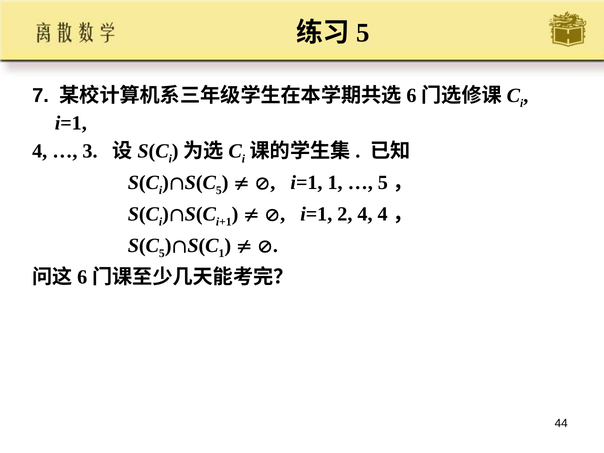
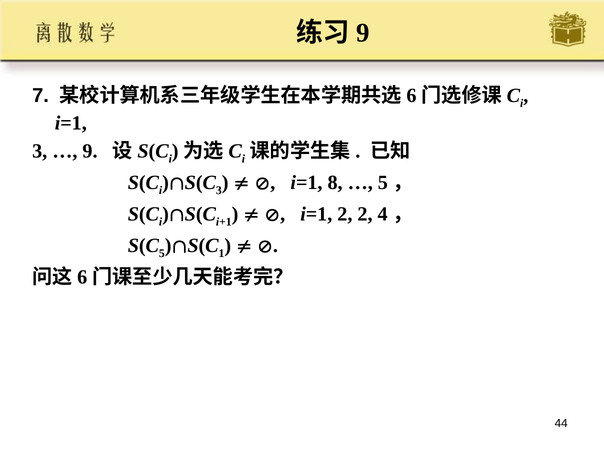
5: 5 -> 9 (363, 33)
4: 4 -> 3 (40, 151)
3: 3 -> 9 (90, 151)
5: 5 -> 3 (219, 191)
i=1 1: 1 -> 8 (335, 183)
2 4: 4 -> 2 (365, 214)
